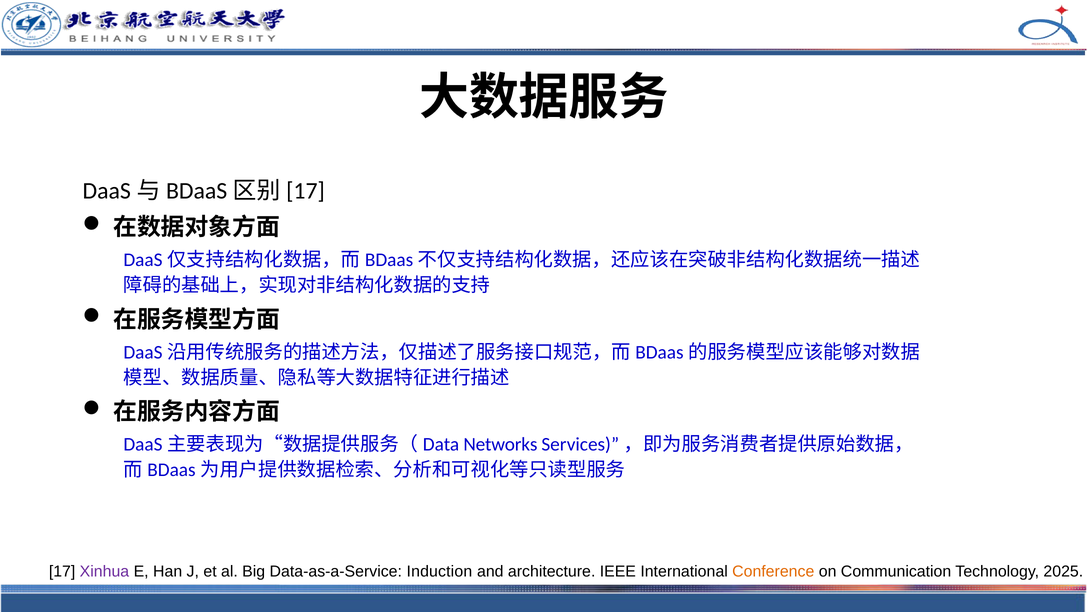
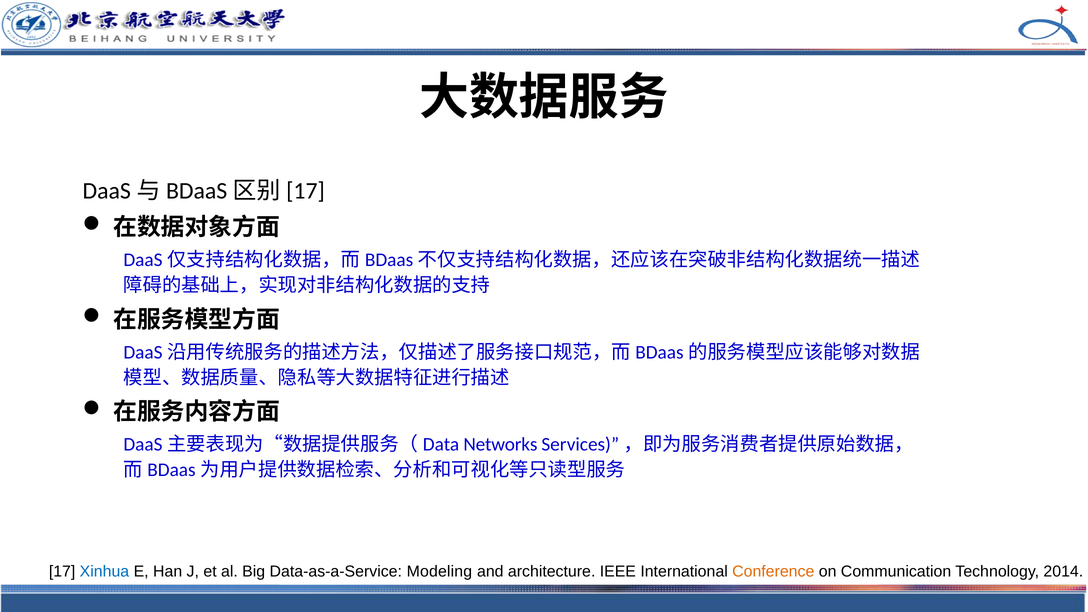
Xinhua colour: purple -> blue (104, 572)
Induction: Induction -> Modeling (439, 572)
2025: 2025 -> 2014 (1063, 572)
